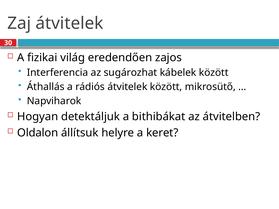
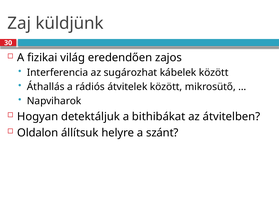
Zaj átvitelek: átvitelek -> küldjünk (70, 23)
keret: keret -> szánt (162, 133)
